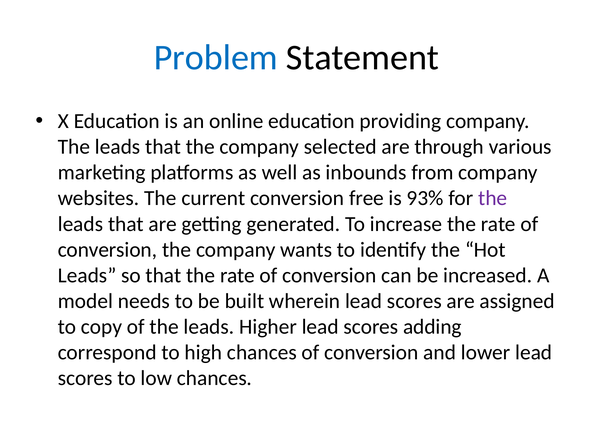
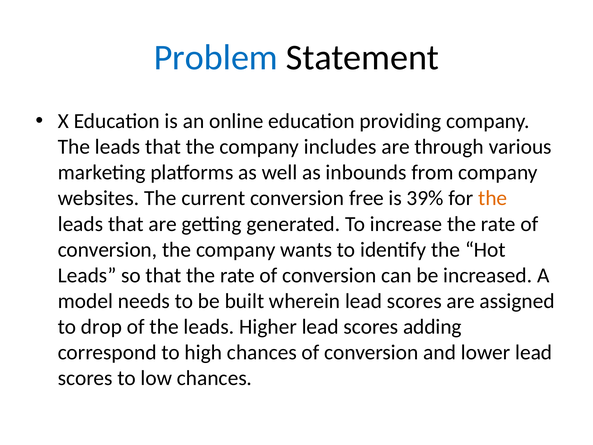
selected: selected -> includes (340, 147)
93%: 93% -> 39% (425, 198)
the colour: purple -> orange (493, 198)
copy: copy -> drop (101, 327)
